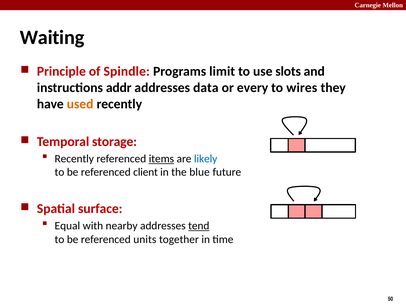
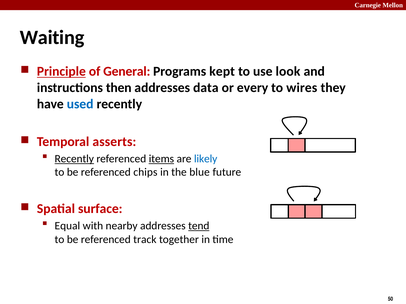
Principle underline: none -> present (61, 72)
Spindle: Spindle -> General (127, 72)
limit: limit -> kept (222, 72)
slots: slots -> look (288, 72)
addr: addr -> then (119, 88)
used colour: orange -> blue (80, 104)
storage: storage -> asserts (114, 142)
Recently underline: none -> present (74, 159)
client: client -> chips (145, 172)
units: units -> track (145, 240)
